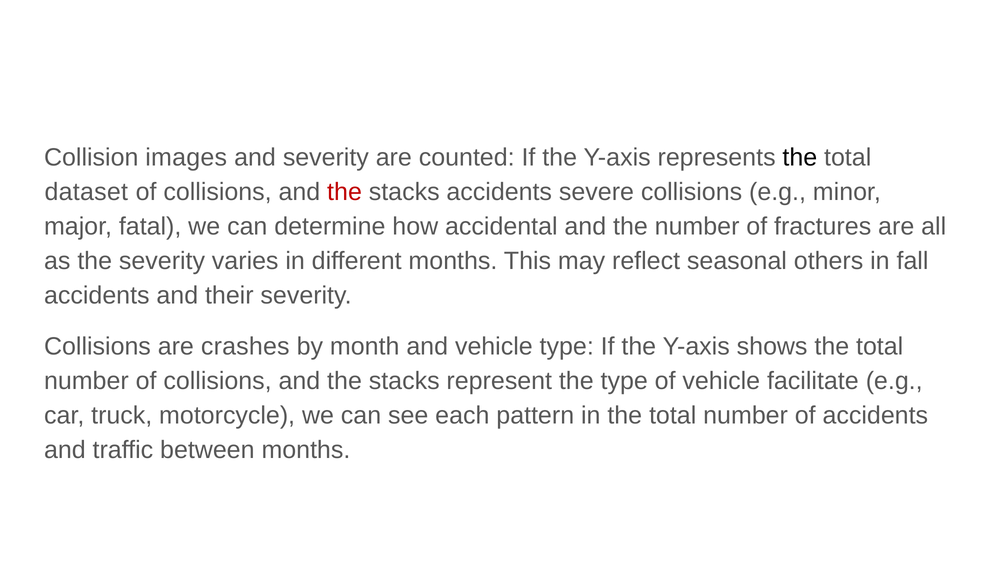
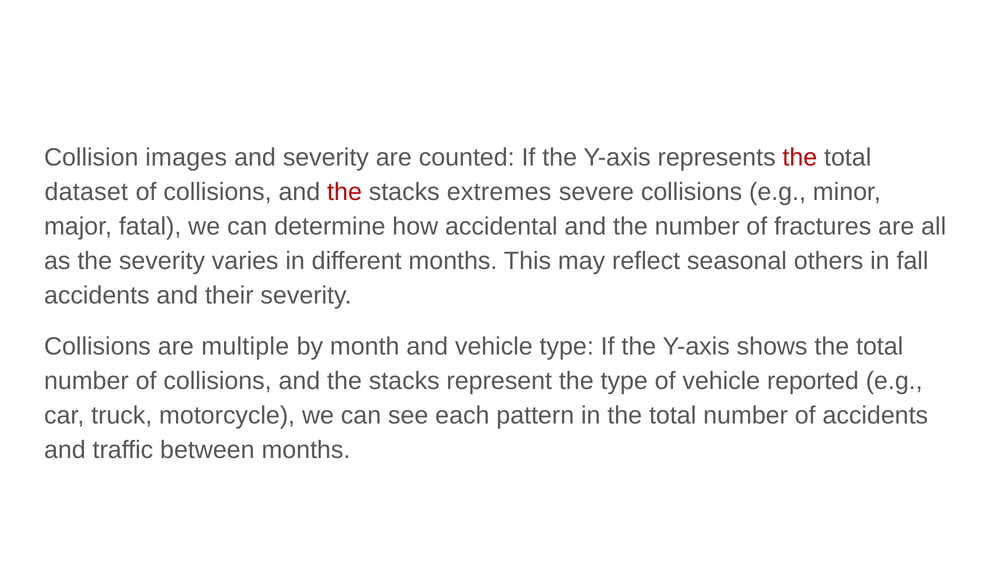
the colour: black -> red (800, 157)
stacks accidents: accidents -> extremes (499, 192)
crashes: crashes -> multiple (245, 346)
facilitate: facilitate -> reported (813, 381)
